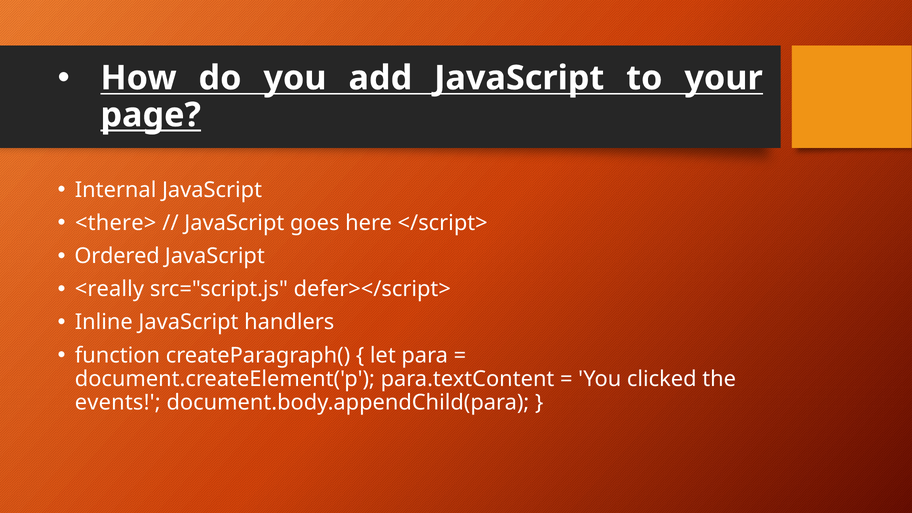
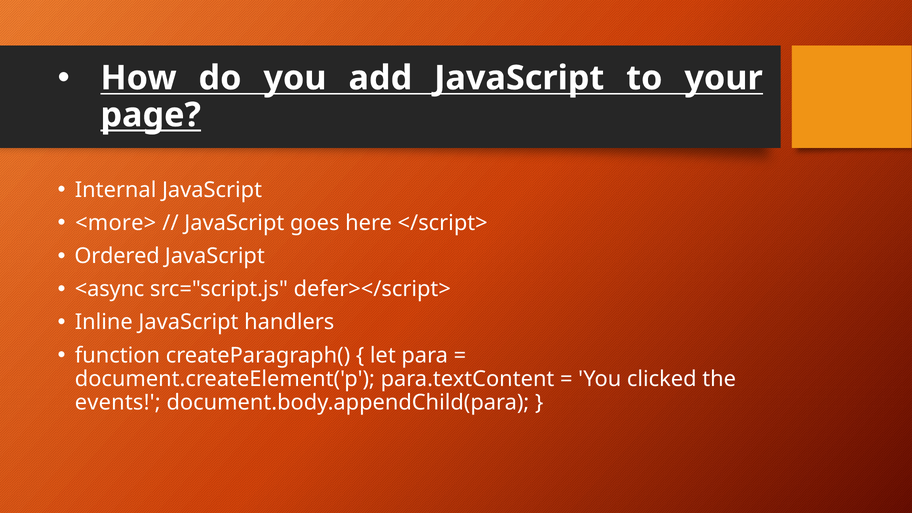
<there>: <there> -> <more> (116, 223)
<really: <really -> <async (110, 289)
